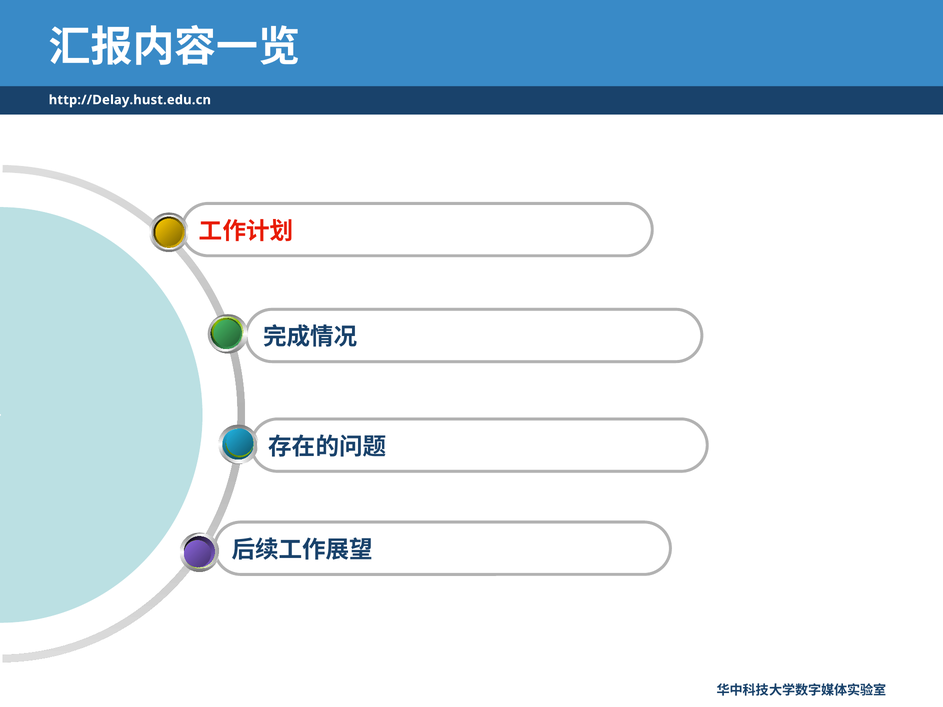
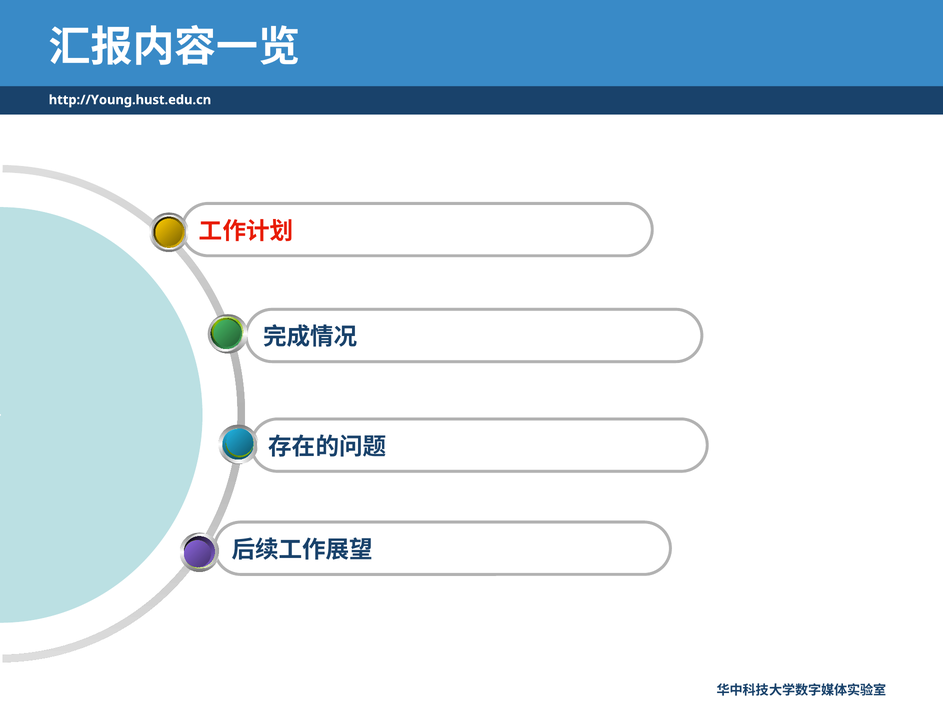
http://Delay.hust.edu.cn: http://Delay.hust.edu.cn -> http://Young.hust.edu.cn (130, 100)
